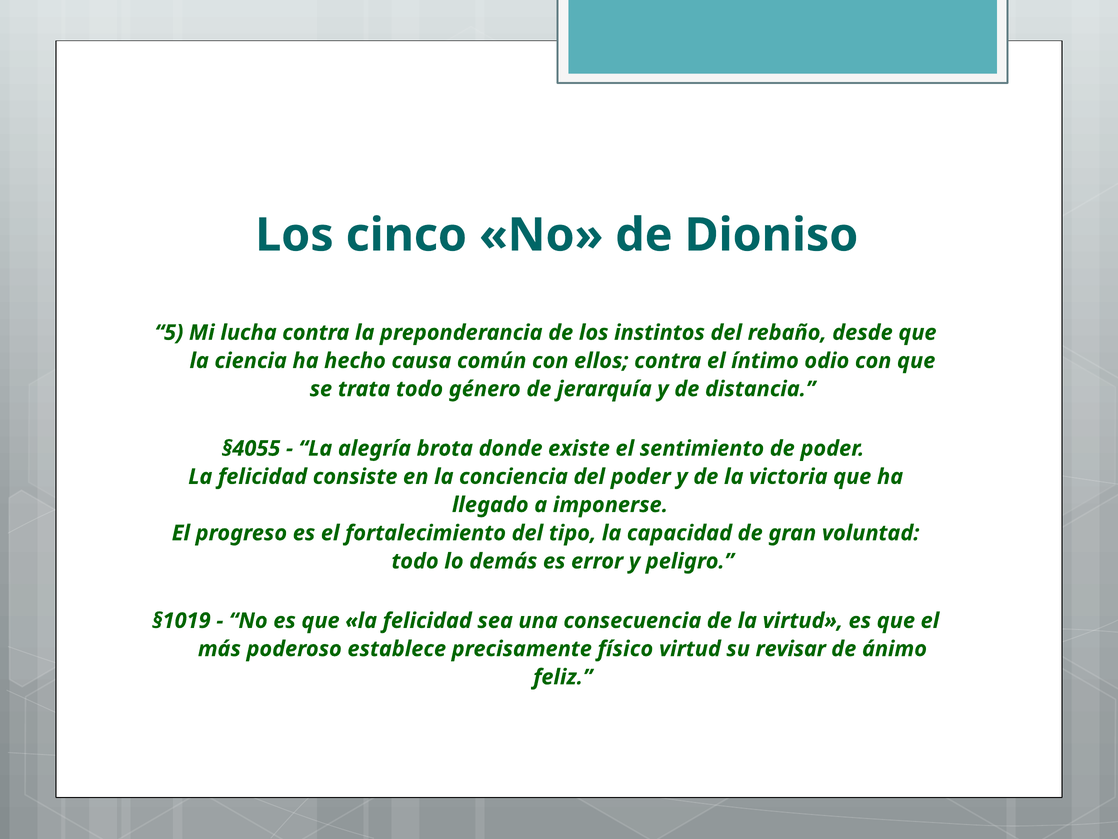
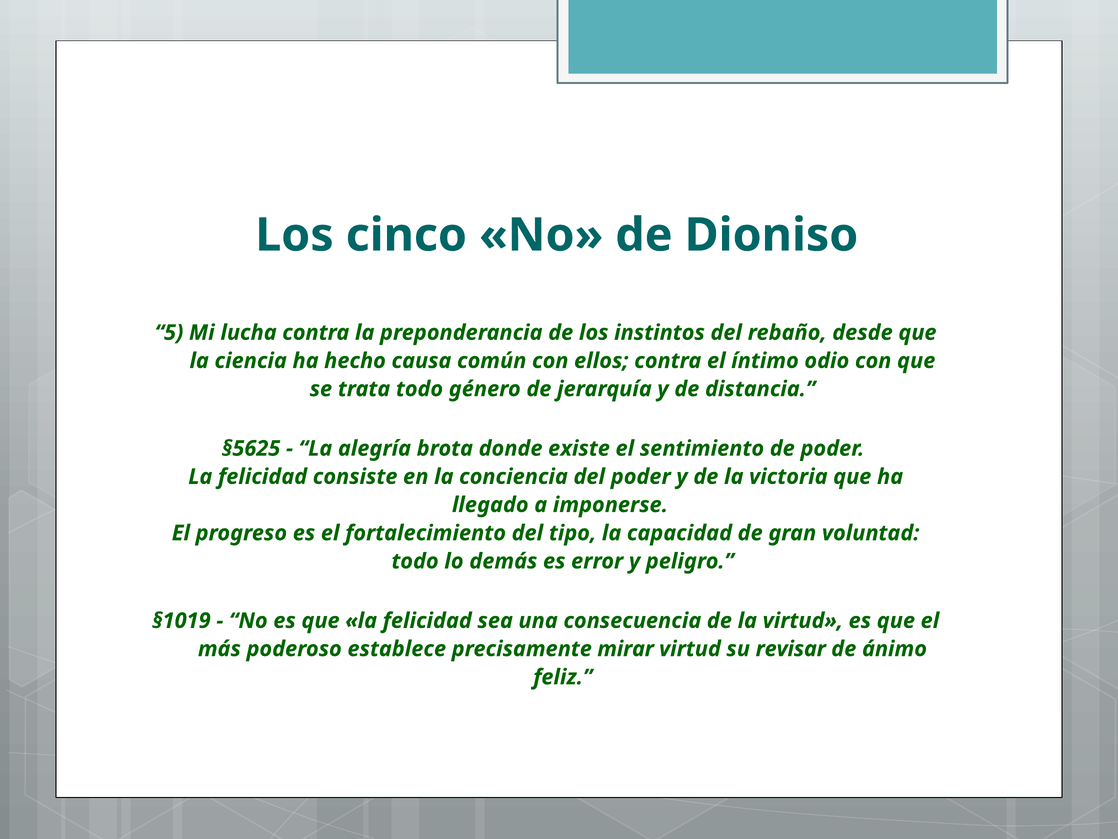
§4055: §4055 -> §5625 (251, 448)
físico: físico -> mirar (626, 649)
